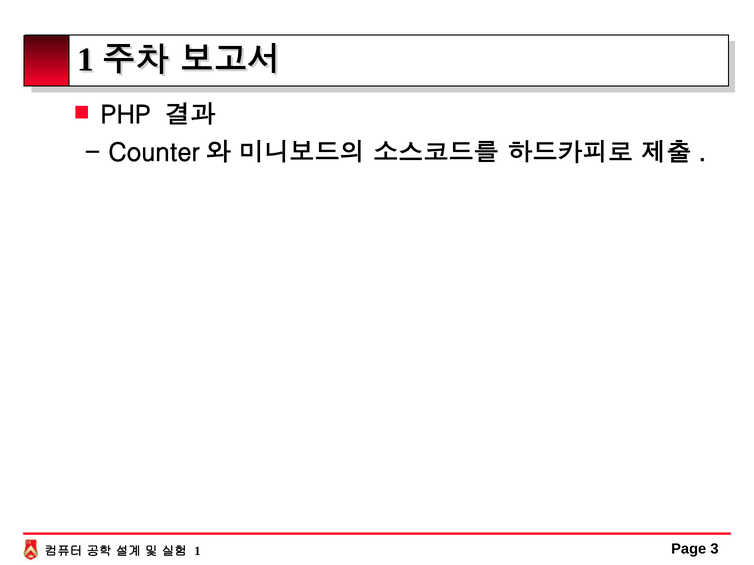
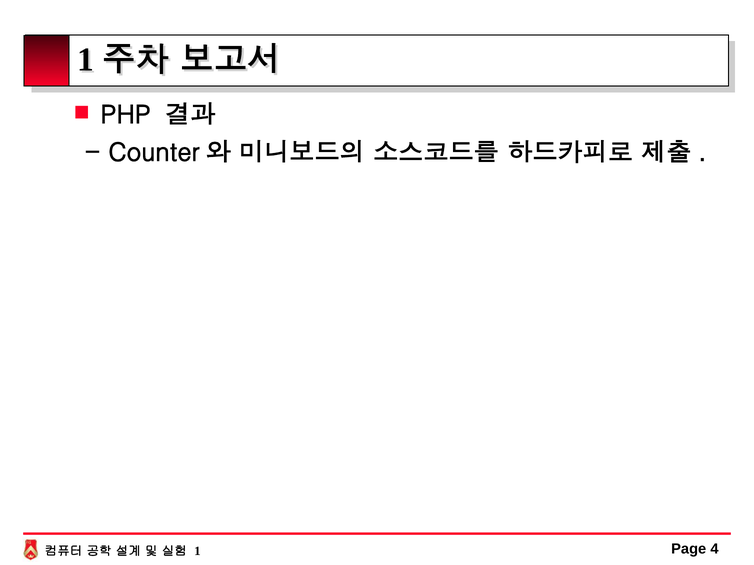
3: 3 -> 4 (714, 550)
